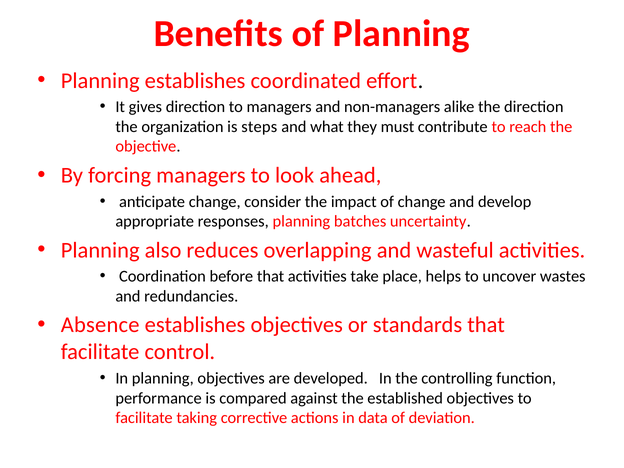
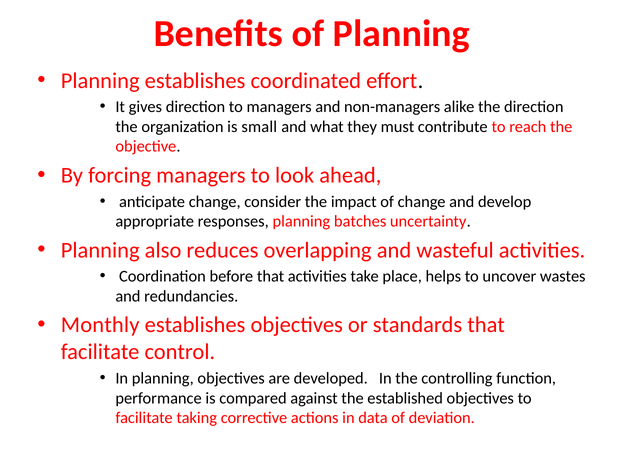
steps: steps -> small (259, 127)
Absence: Absence -> Monthly (100, 325)
